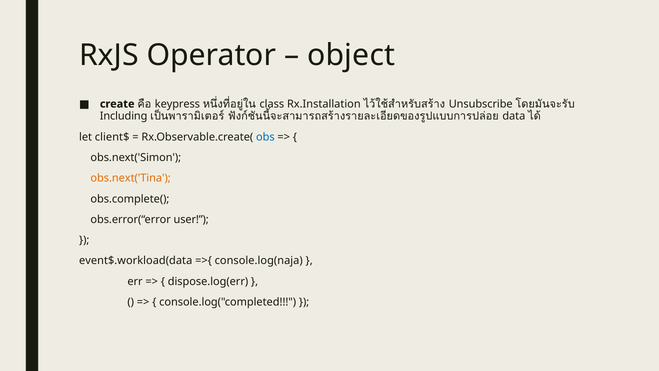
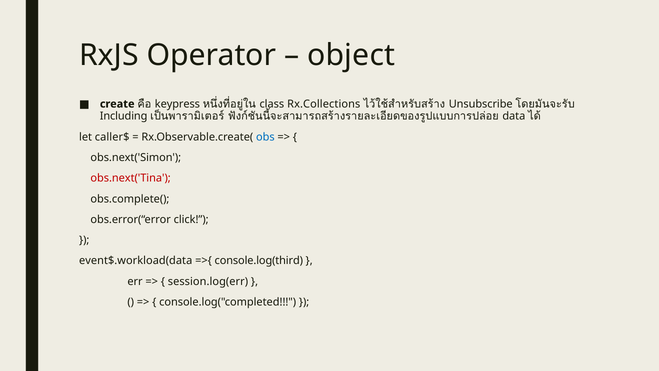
Rx.Installation: Rx.Installation -> Rx.Collections (324, 104)
client$: client$ -> caller$ (112, 137)
obs.next('Tina colour: orange -> red (131, 178)
user: user -> click (191, 219)
console.log(naja: console.log(naja -> console.log(third (259, 261)
dispose.log(err: dispose.log(err -> session.log(err (208, 281)
